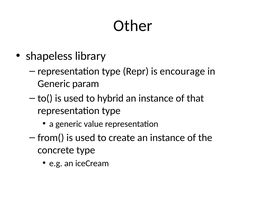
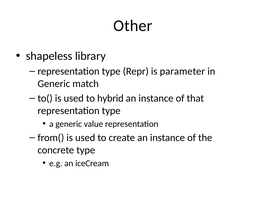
encourage: encourage -> parameter (182, 71)
param: param -> match (86, 83)
